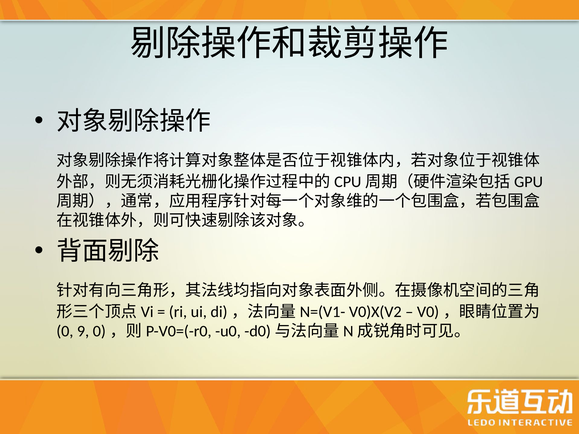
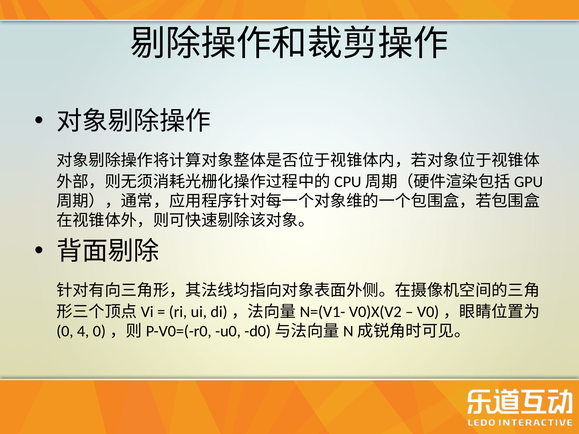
9: 9 -> 4 (83, 331)
